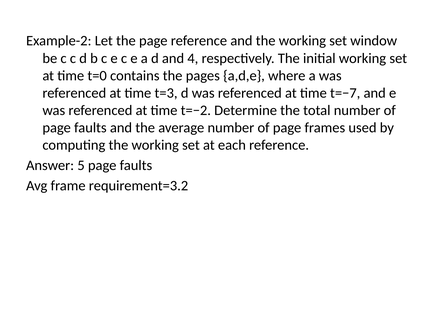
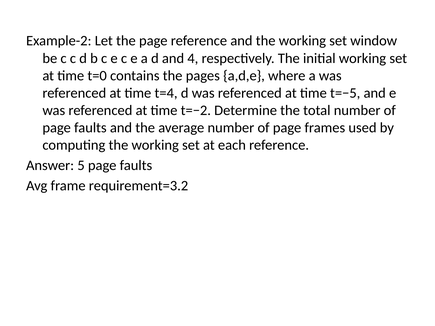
t=3: t=3 -> t=4 (166, 93)
t=−7: t=−7 -> t=−5 (345, 93)
